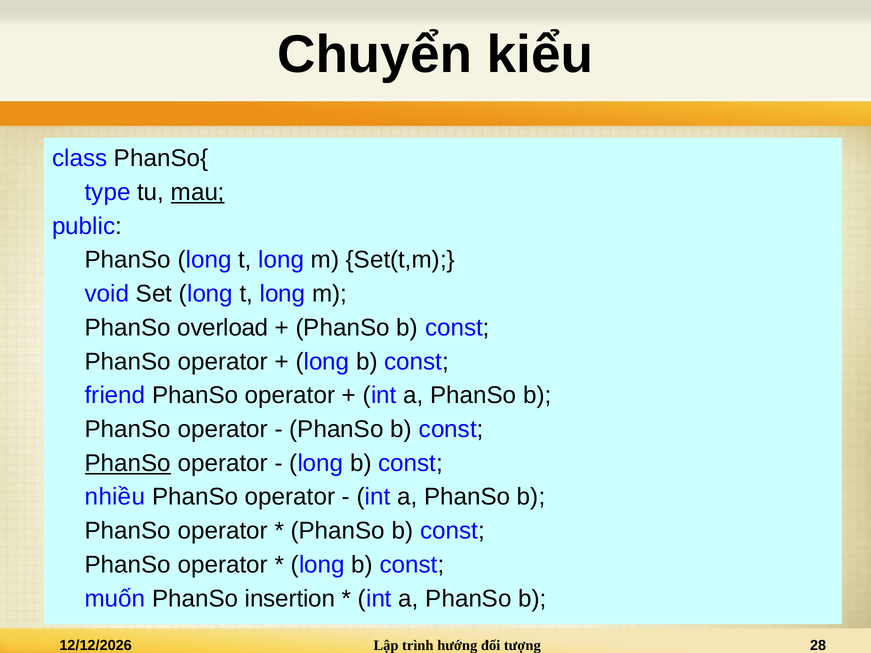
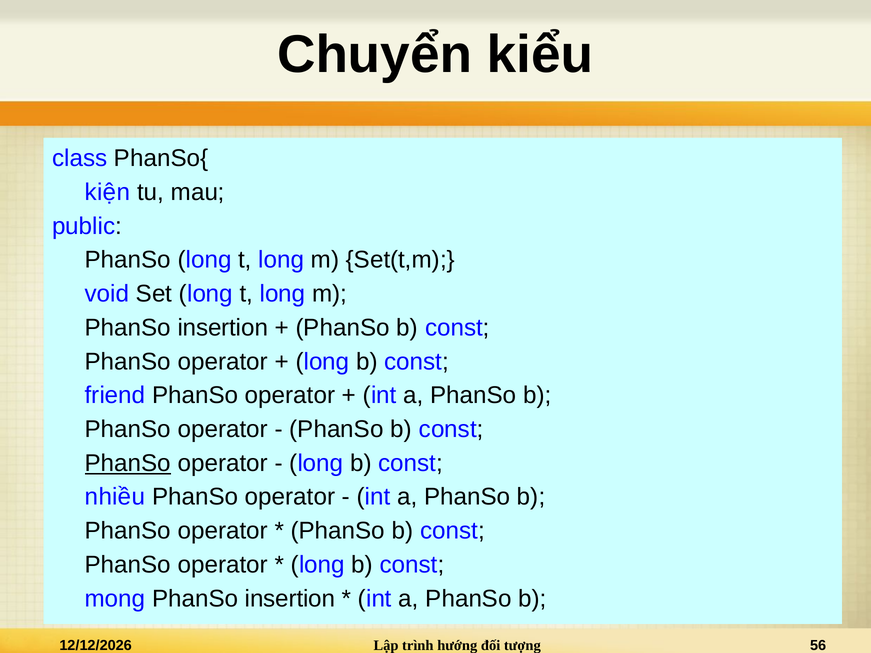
type: type -> kiện (108, 192)
mau underline: present -> none (198, 192)
overload: overload -> insertion (223, 328)
muốn: muốn -> mong (115, 599)
28: 28 -> 56 (818, 645)
